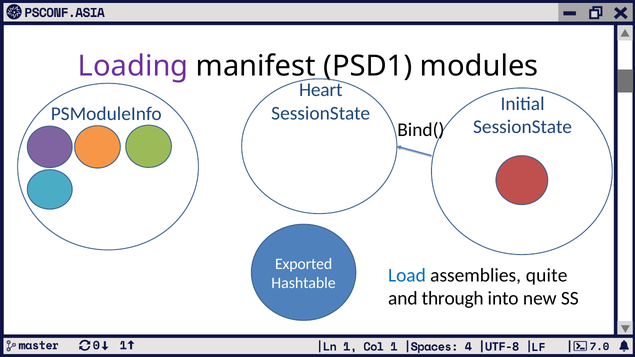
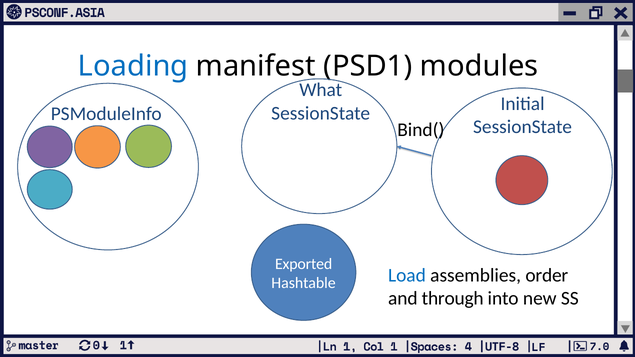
Loading colour: purple -> blue (133, 66)
Heart: Heart -> What (321, 90)
quite: quite -> order (547, 275)
